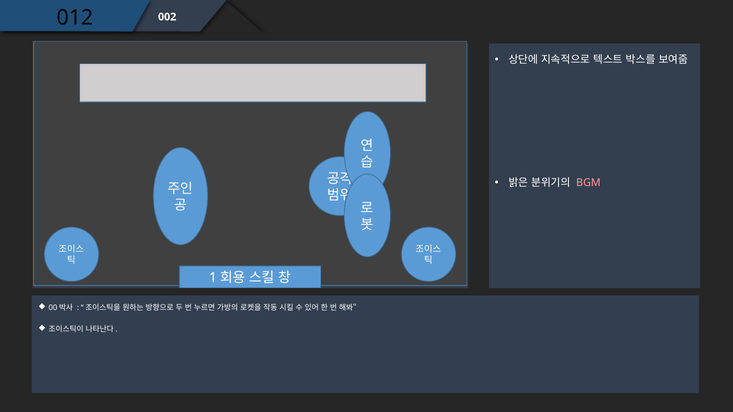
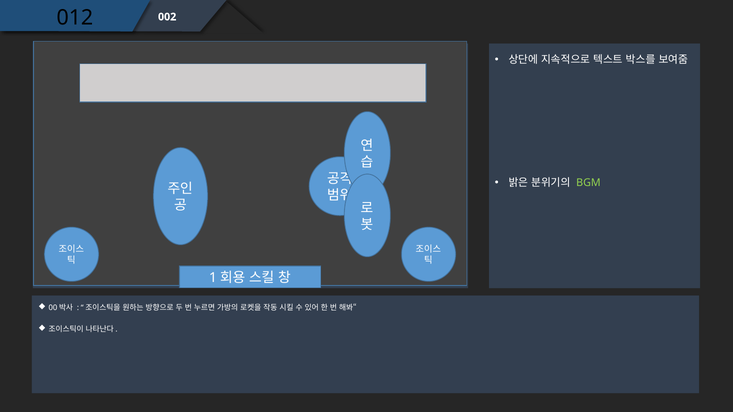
BGM colour: pink -> light green (588, 183)
